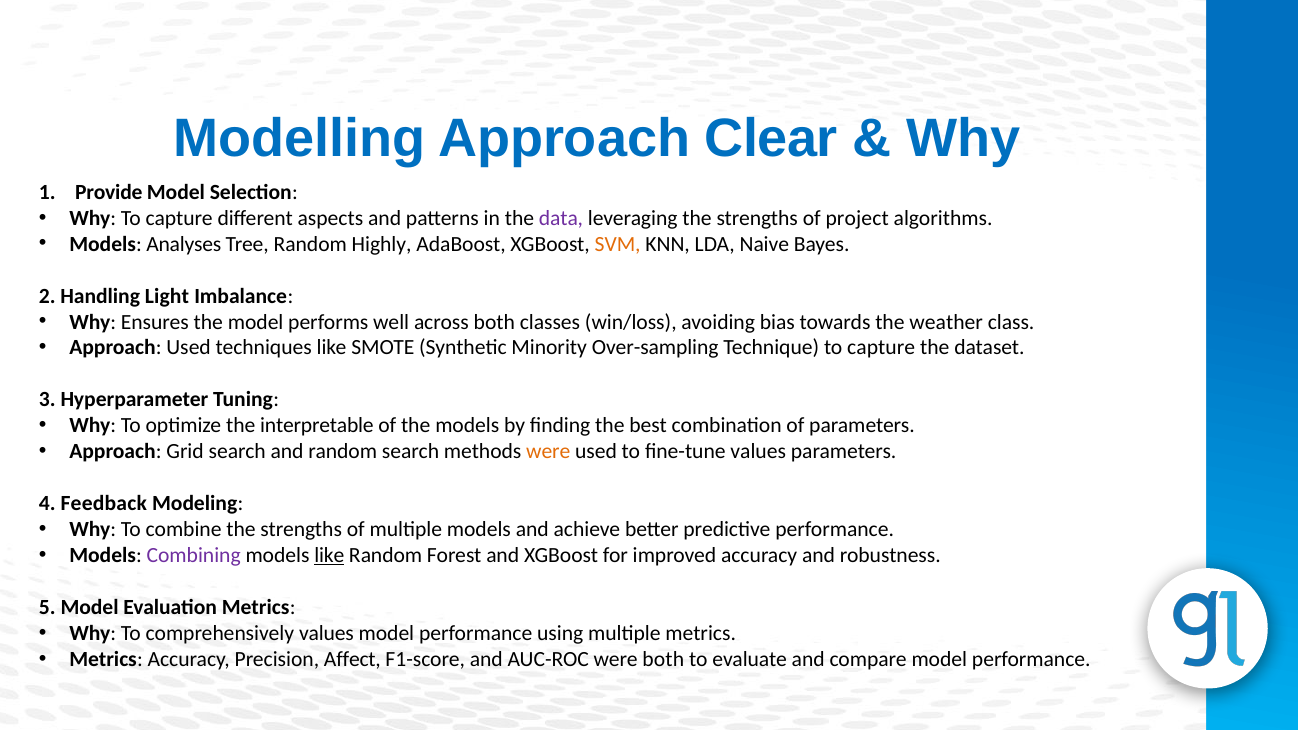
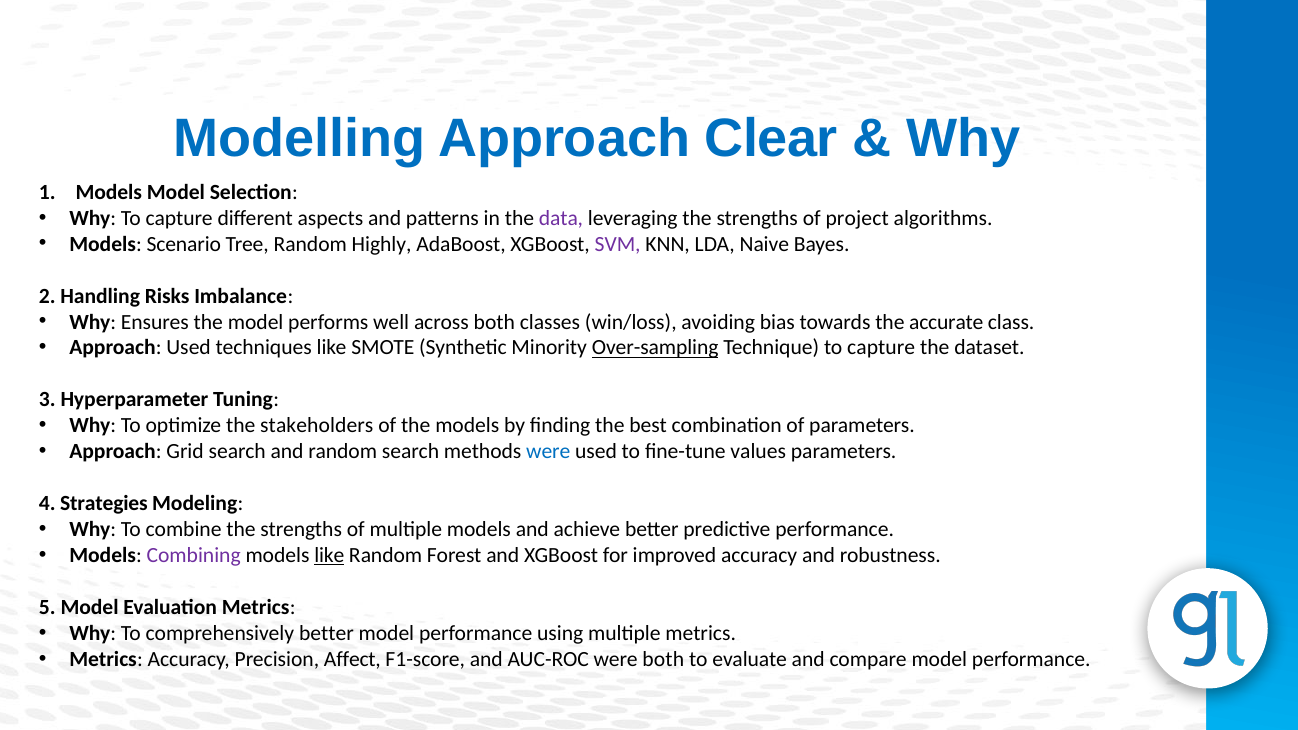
Provide: Provide -> Models (109, 192)
Analyses: Analyses -> Scenario (184, 244)
SVM colour: orange -> purple (618, 244)
Light: Light -> Risks (167, 296)
weather: weather -> accurate (946, 322)
Over-sampling underline: none -> present (655, 348)
interpretable: interpretable -> stakeholders (317, 426)
were colour: orange -> blue (548, 452)
Feedback: Feedback -> Strategies (104, 504)
comprehensively values: values -> better (326, 633)
